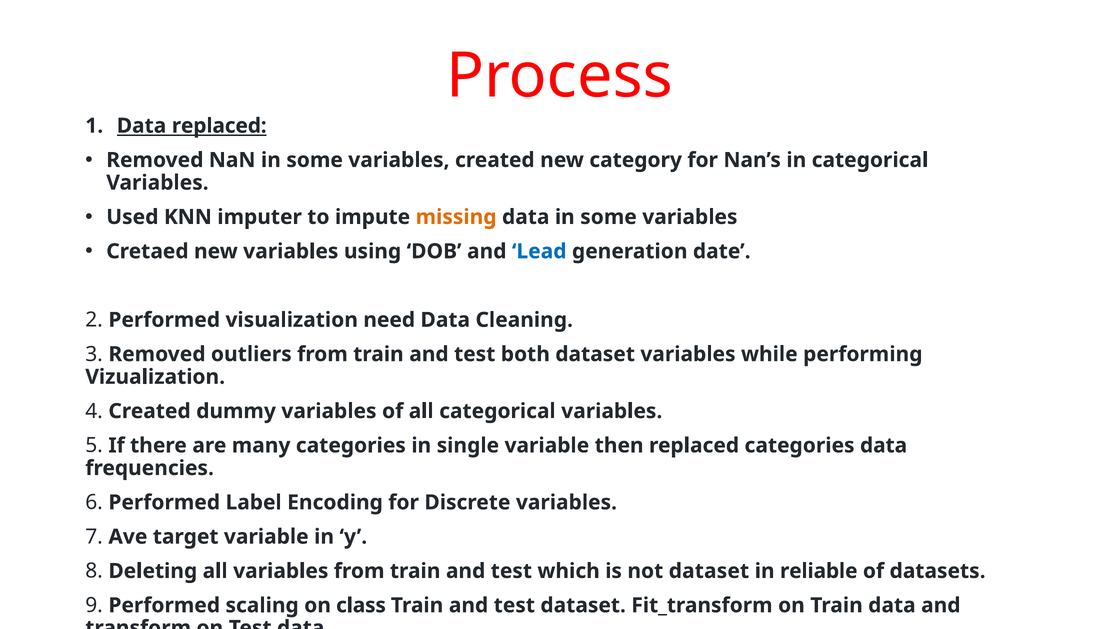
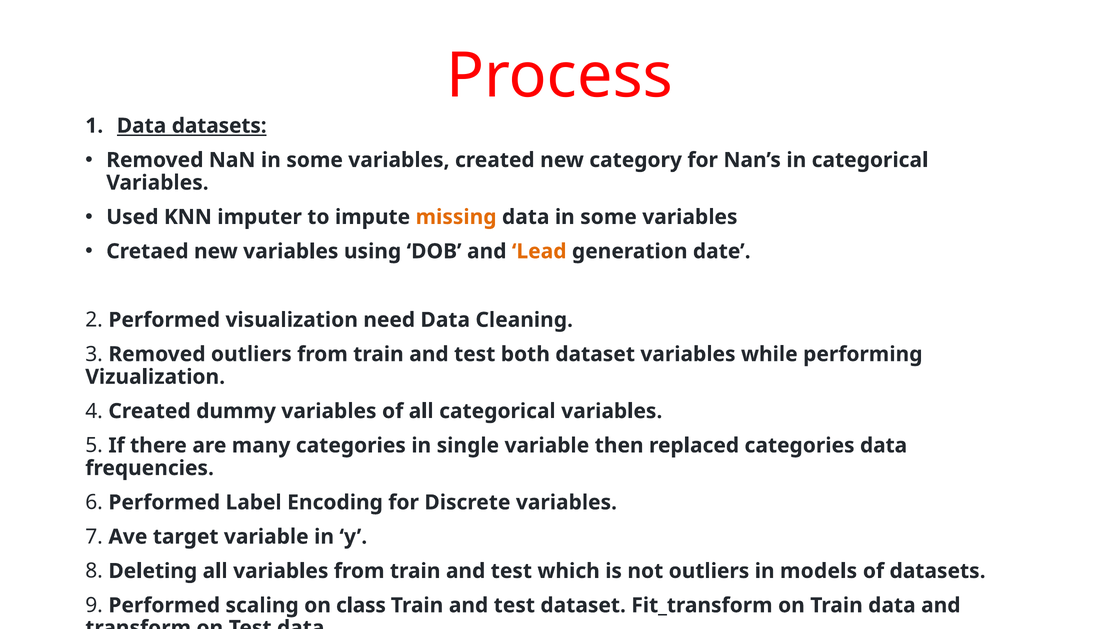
Data replaced: replaced -> datasets (219, 126)
Lead colour: blue -> orange (539, 252)
not dataset: dataset -> outliers (709, 571)
reliable: reliable -> models (819, 571)
